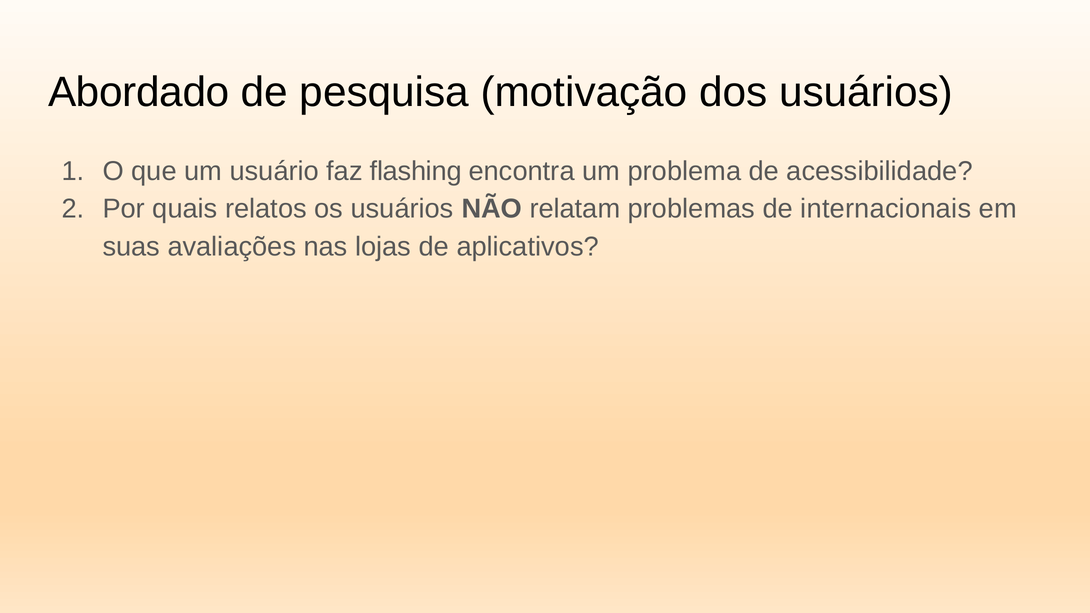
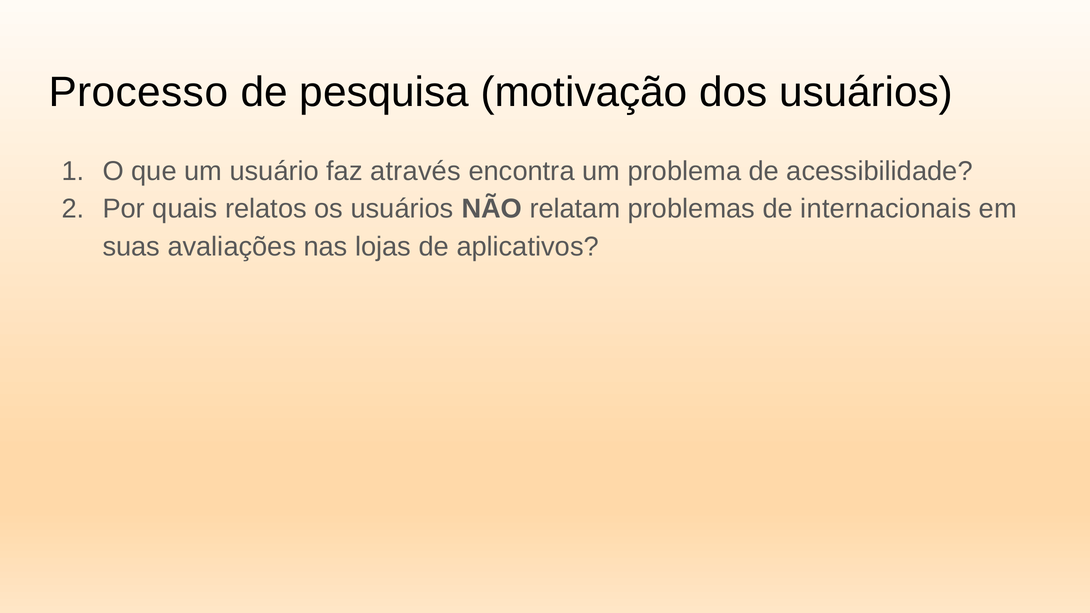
Abordado: Abordado -> Processo (138, 92)
flashing: flashing -> através (416, 171)
